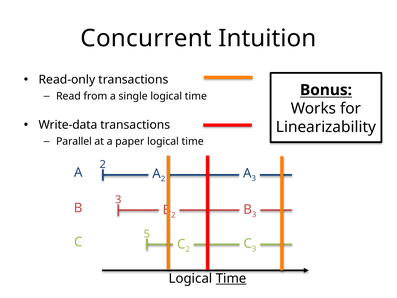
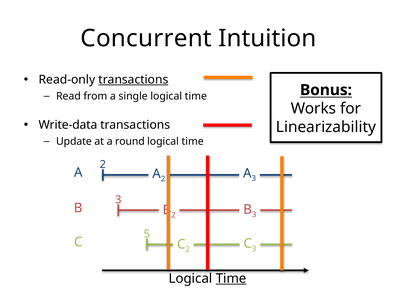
transactions underline: none -> present (133, 80)
Parallel: Parallel -> Update (74, 141)
paper: paper -> round (130, 141)
